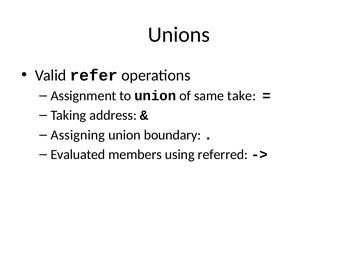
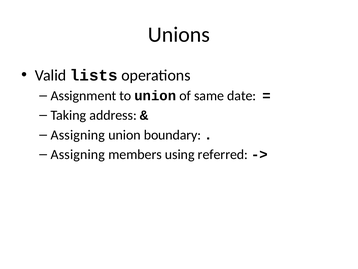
refer: refer -> lists (94, 75)
take: take -> date (242, 96)
Evaluated: Evaluated -> Assigning (78, 154)
